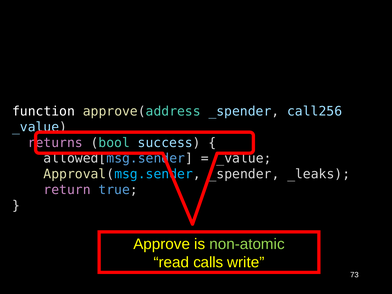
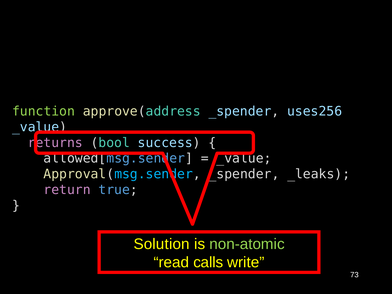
function colour: white -> light green (44, 111)
call256: call256 -> uses256 (315, 111)
Approve: Approve -> Solution (162, 244)
